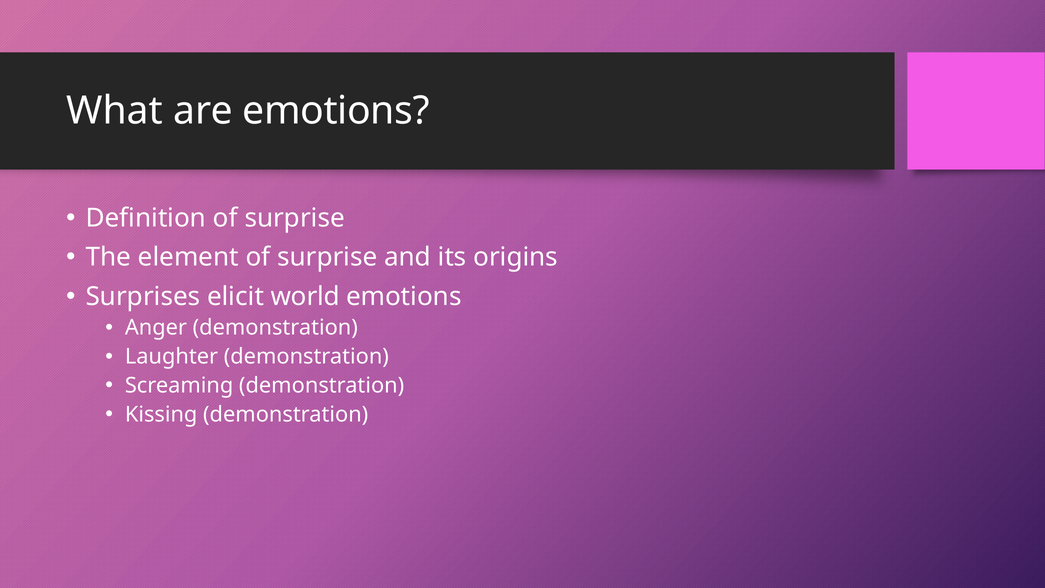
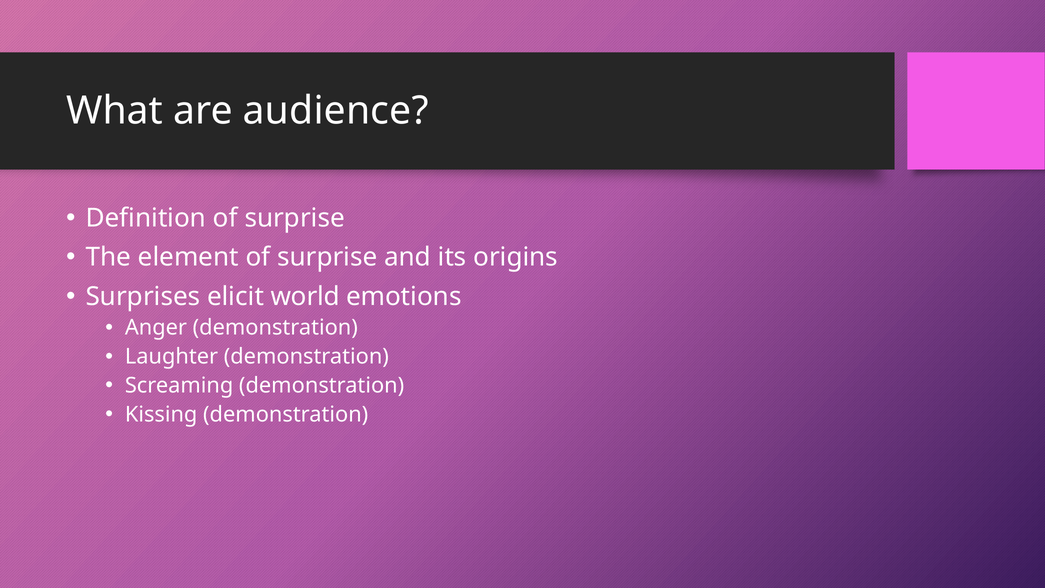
are emotions: emotions -> audience (336, 111)
